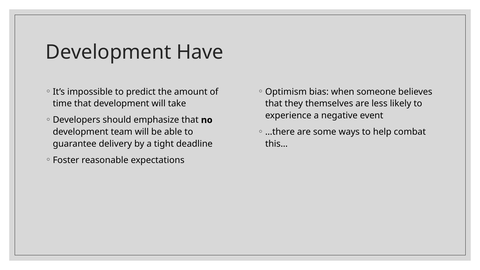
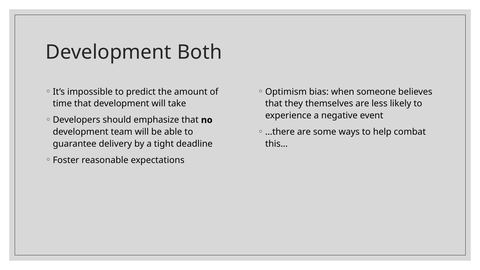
Have: Have -> Both (200, 52)
